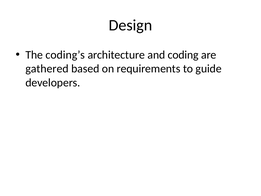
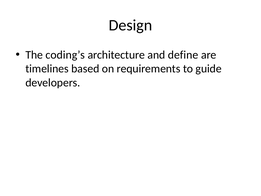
coding: coding -> define (183, 55)
gathered: gathered -> timelines (47, 69)
